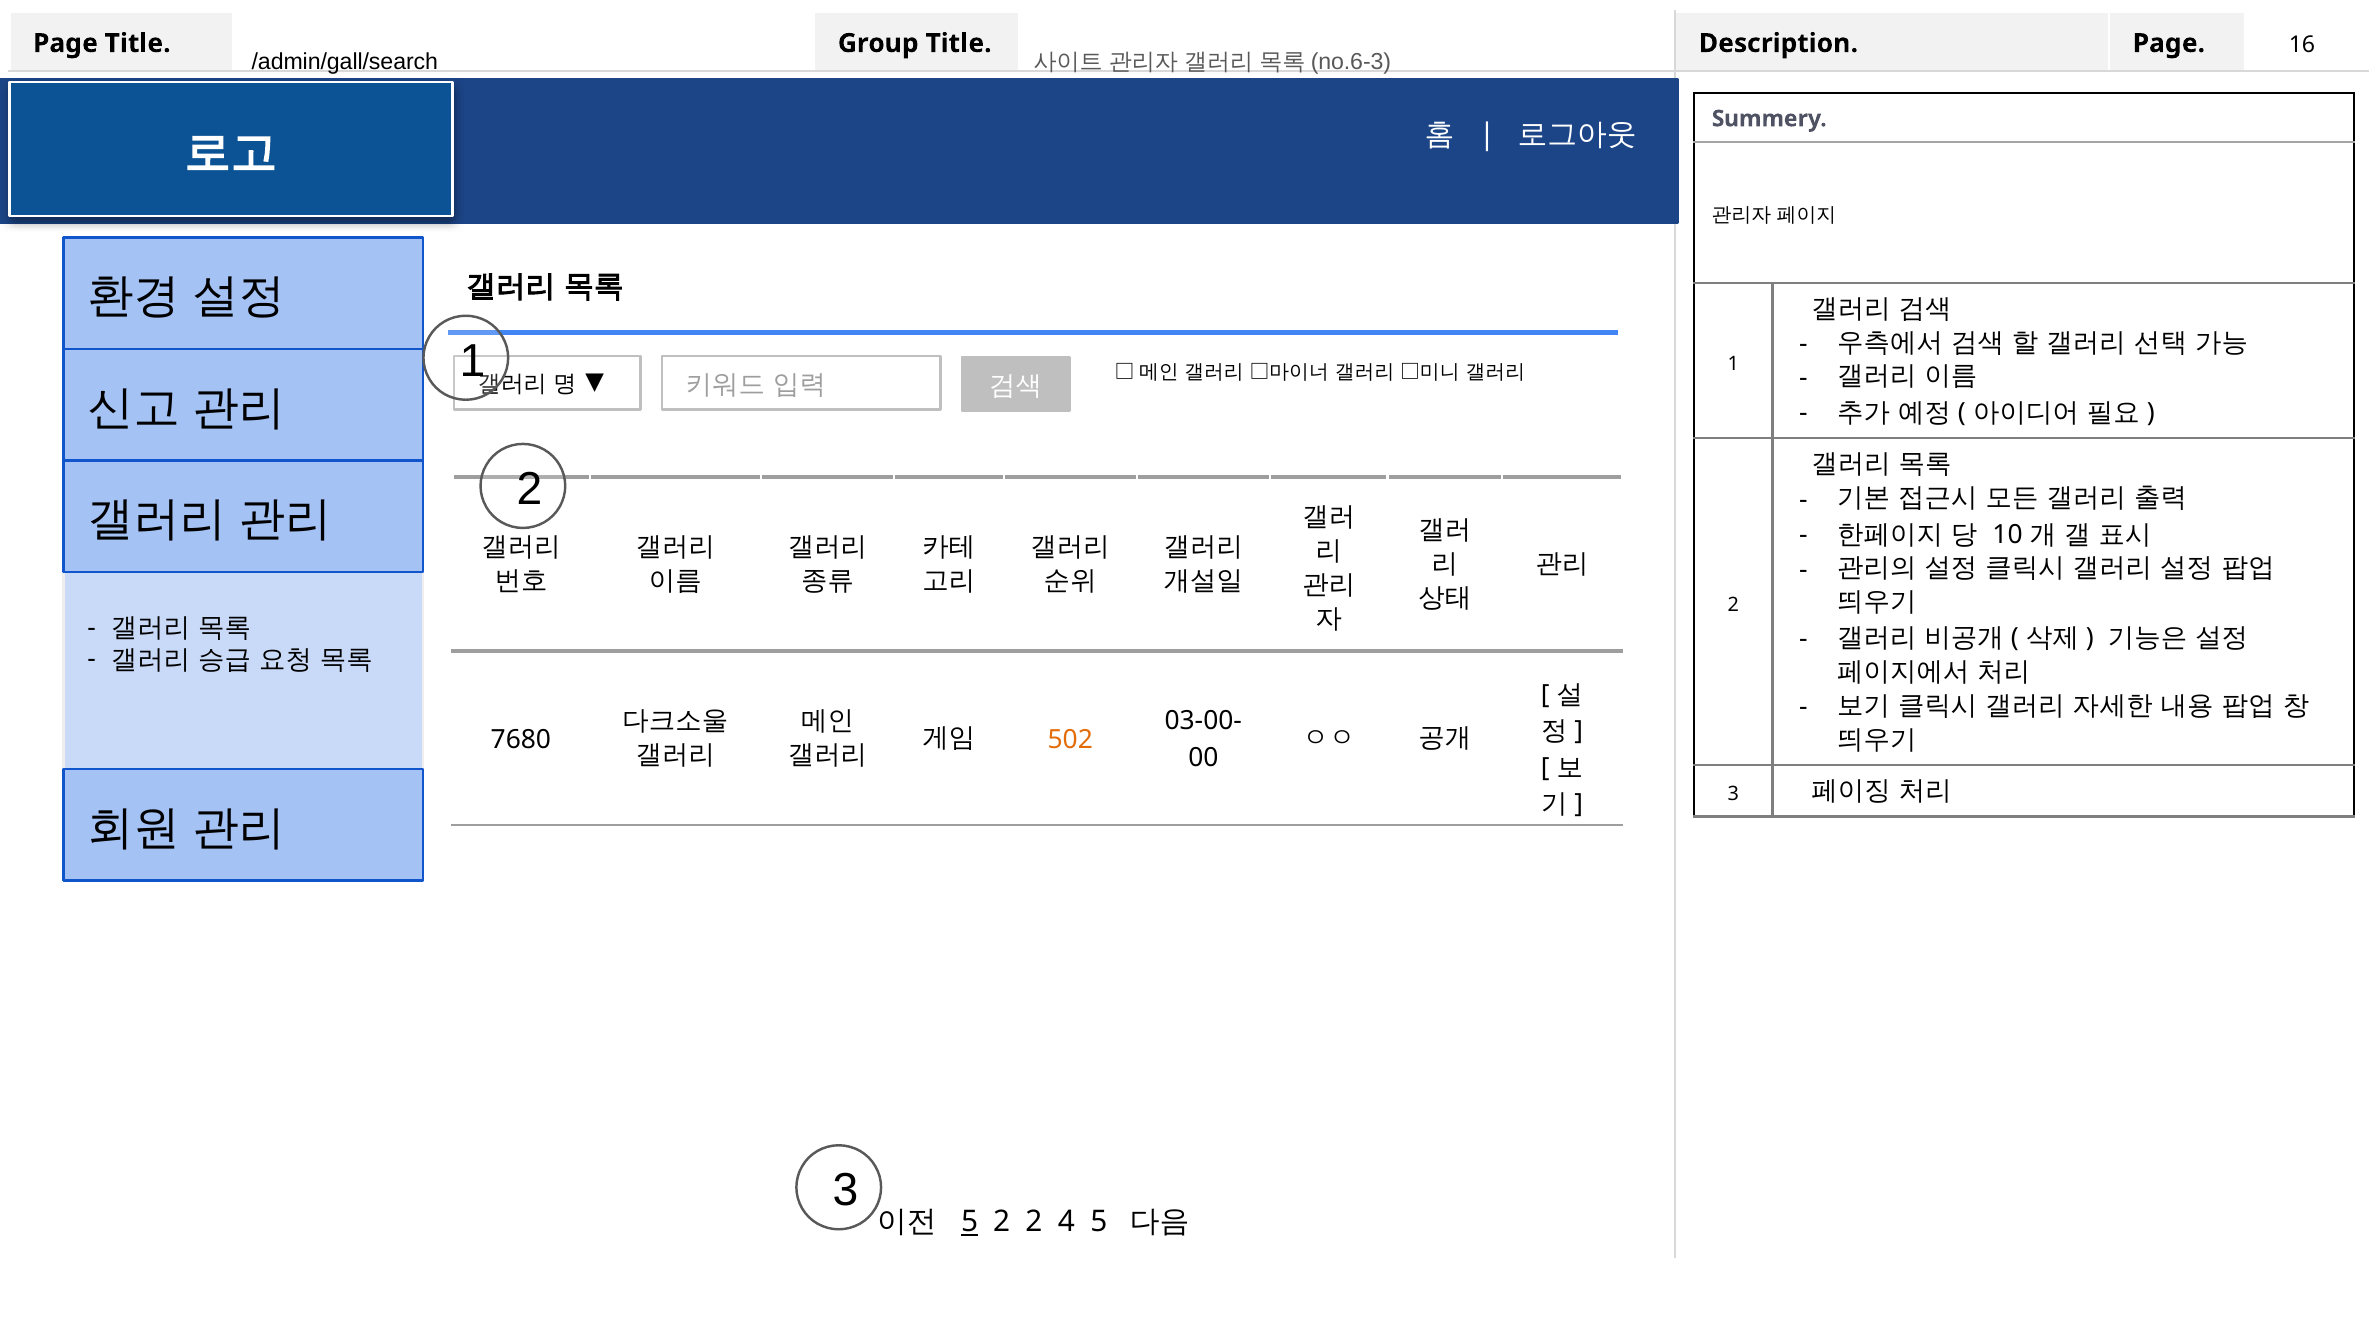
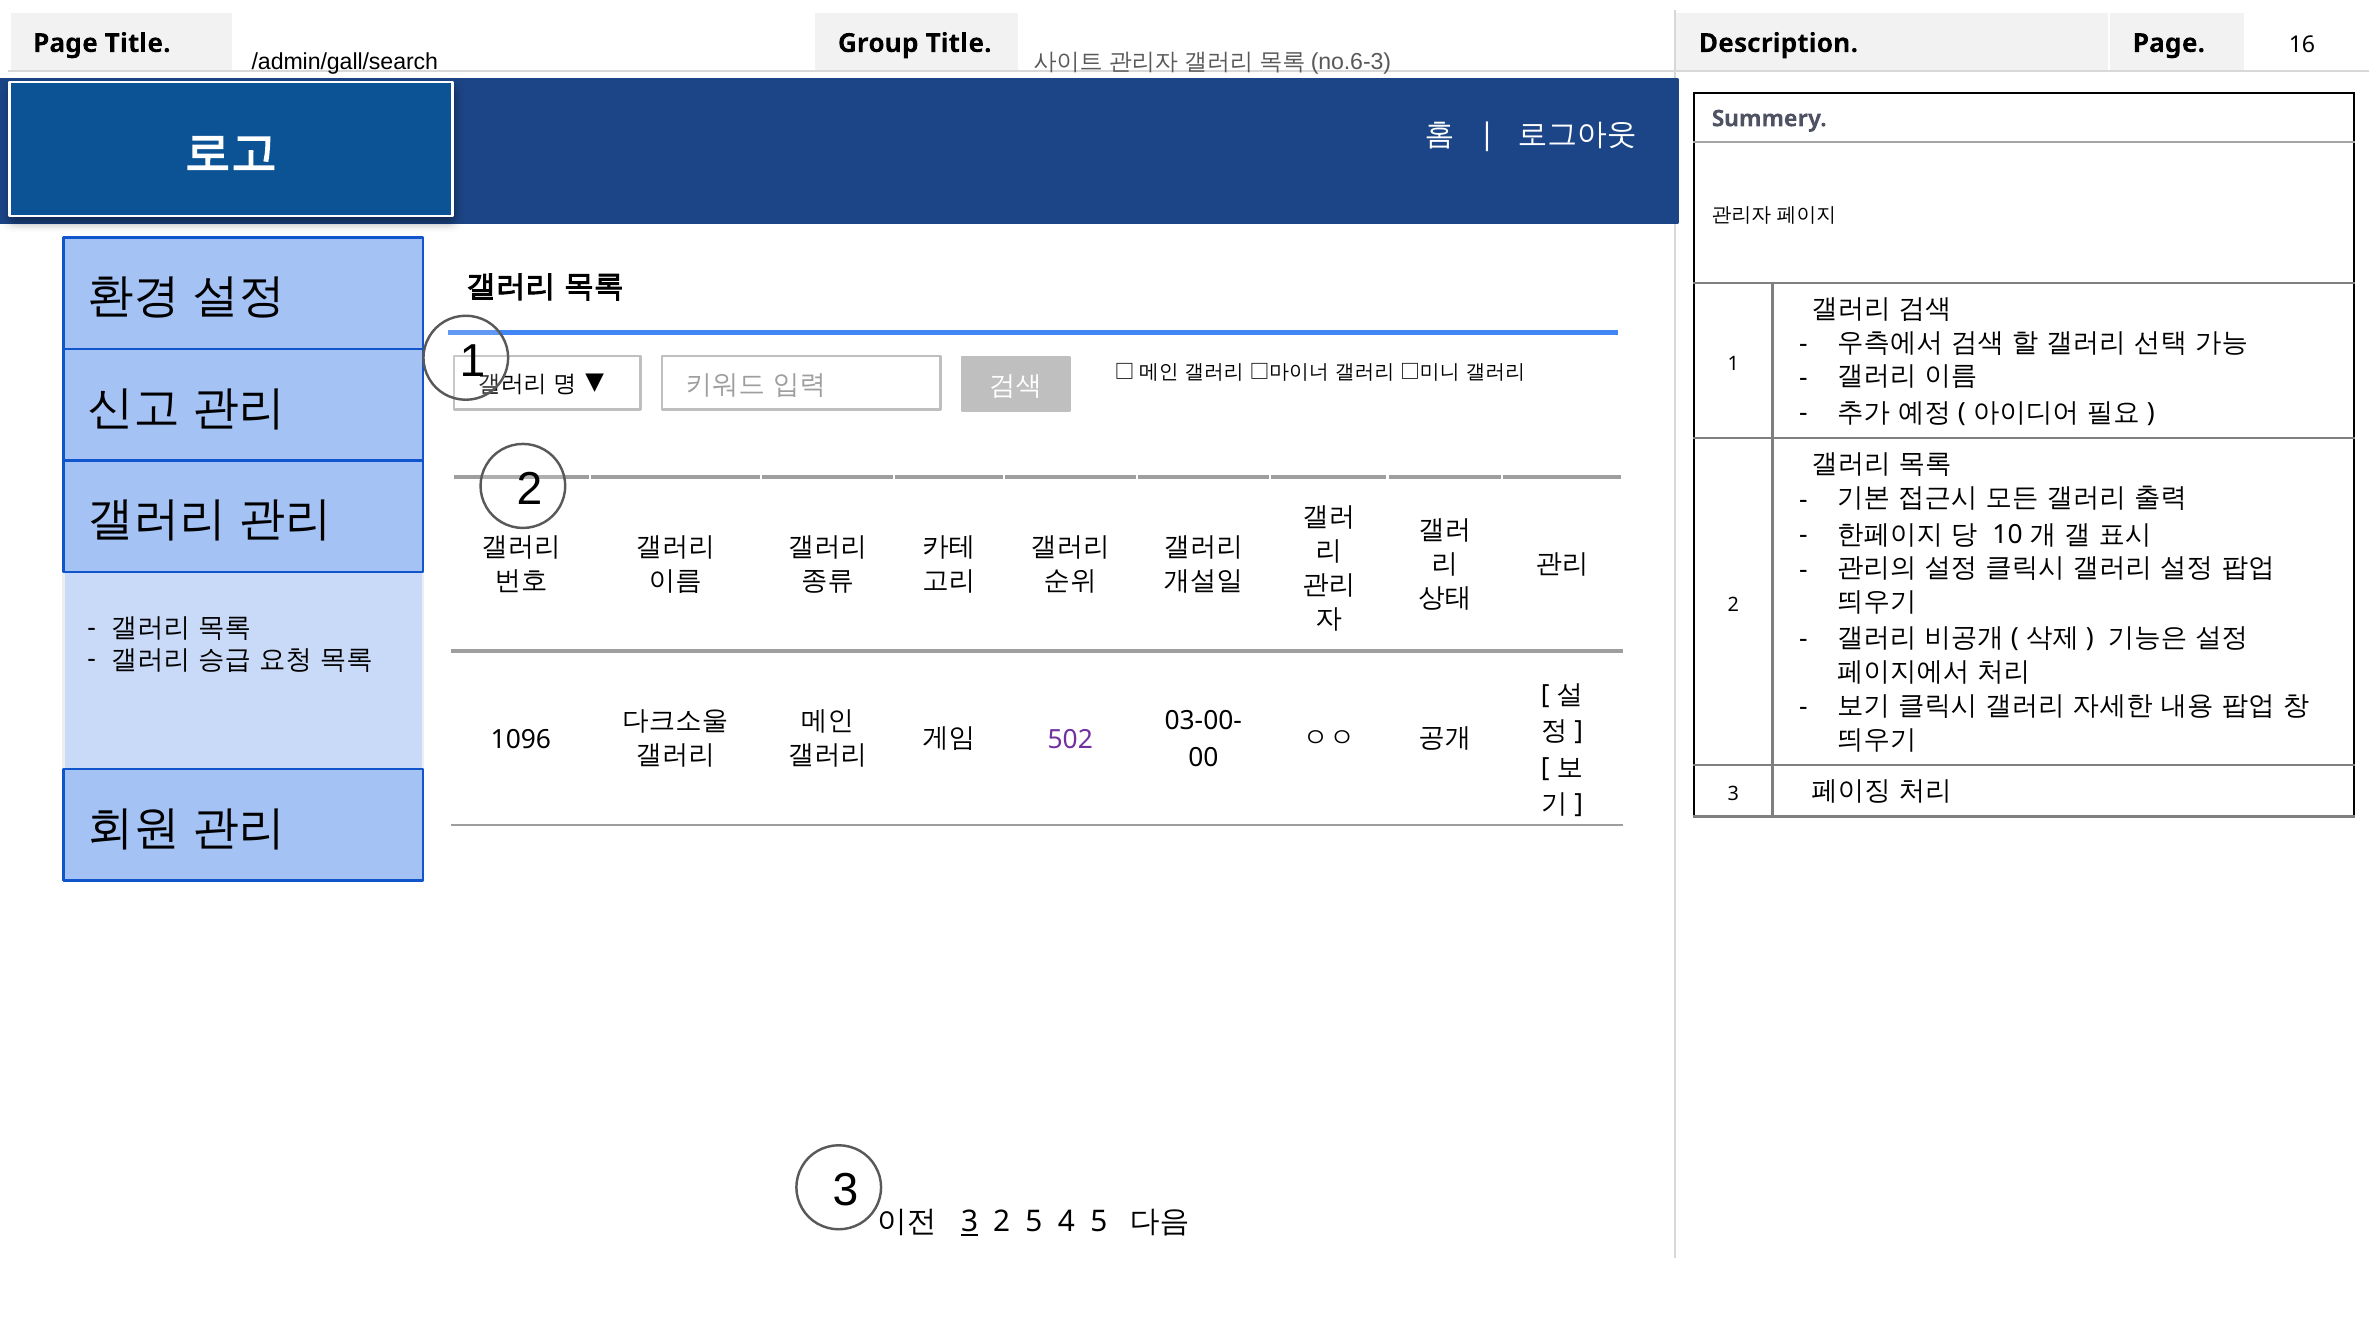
502 colour: orange -> purple (1070, 739)
7680: 7680 -> 1096 (521, 739)
5: 5 -> 3 (970, 1222)
2 2: 2 -> 5 (1034, 1222)
